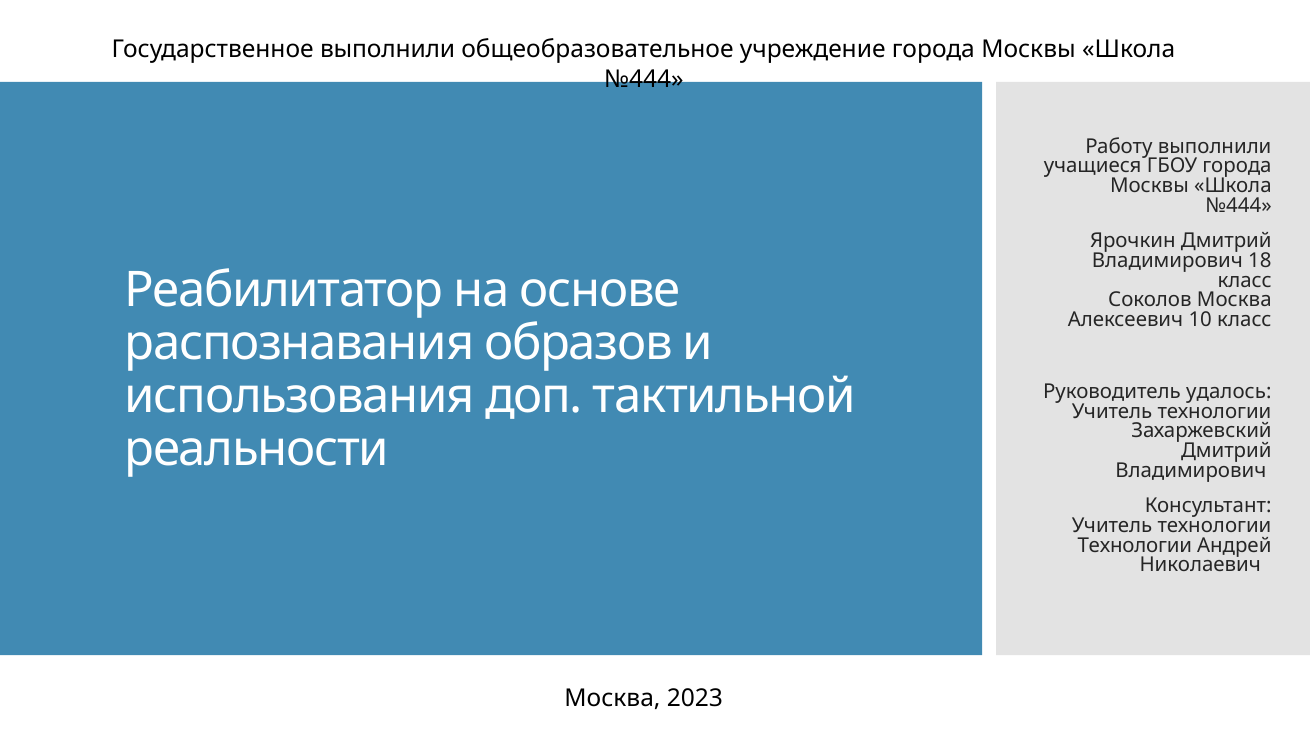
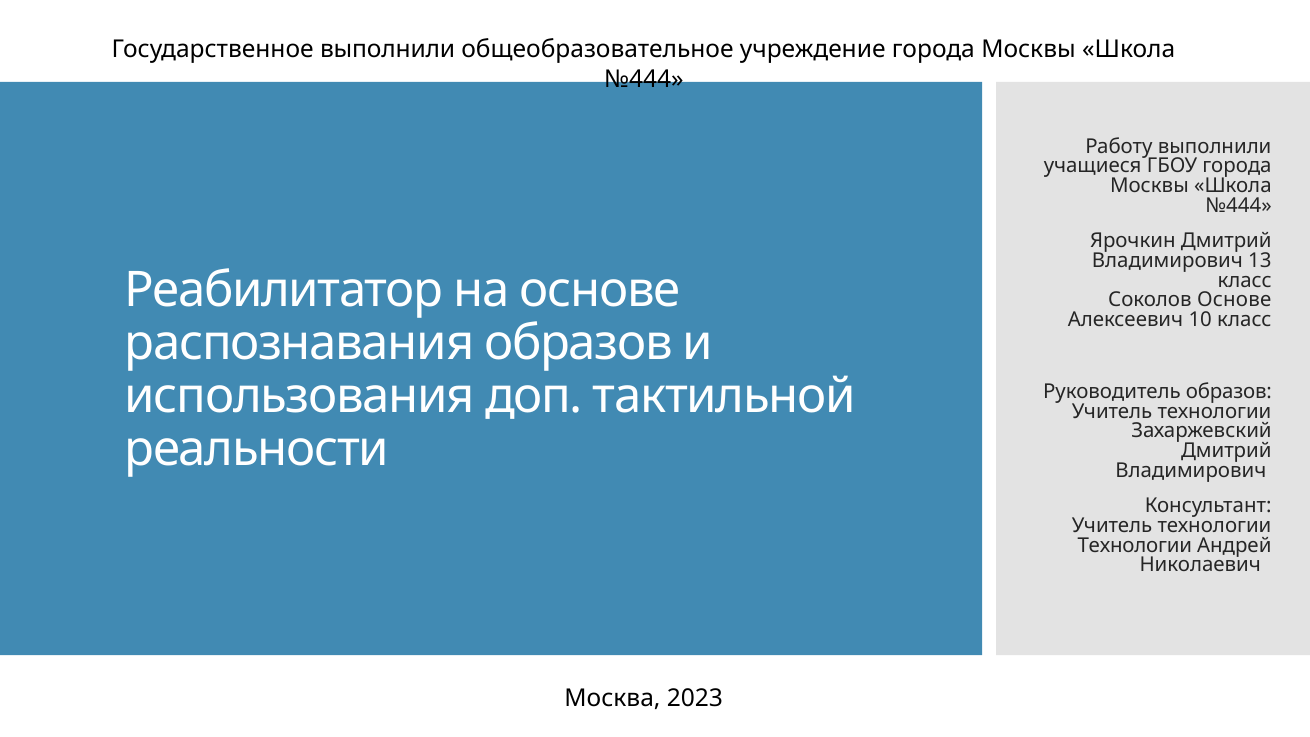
18: 18 -> 13 (1260, 260)
Соколов Москва: Москва -> Основе (1234, 300)
Руководитель удалось: удалось -> образов (1229, 391)
